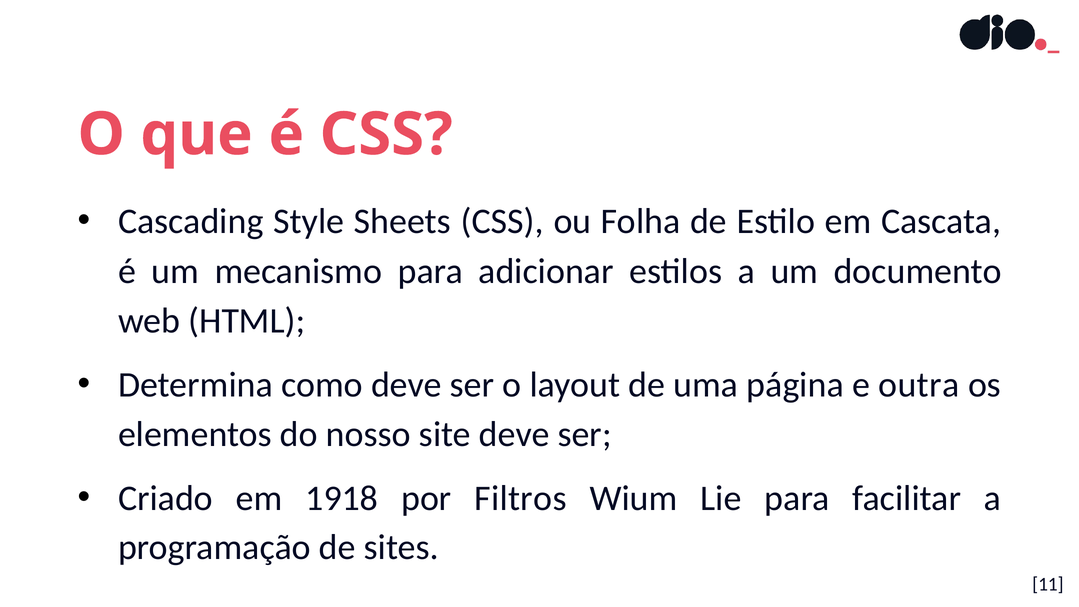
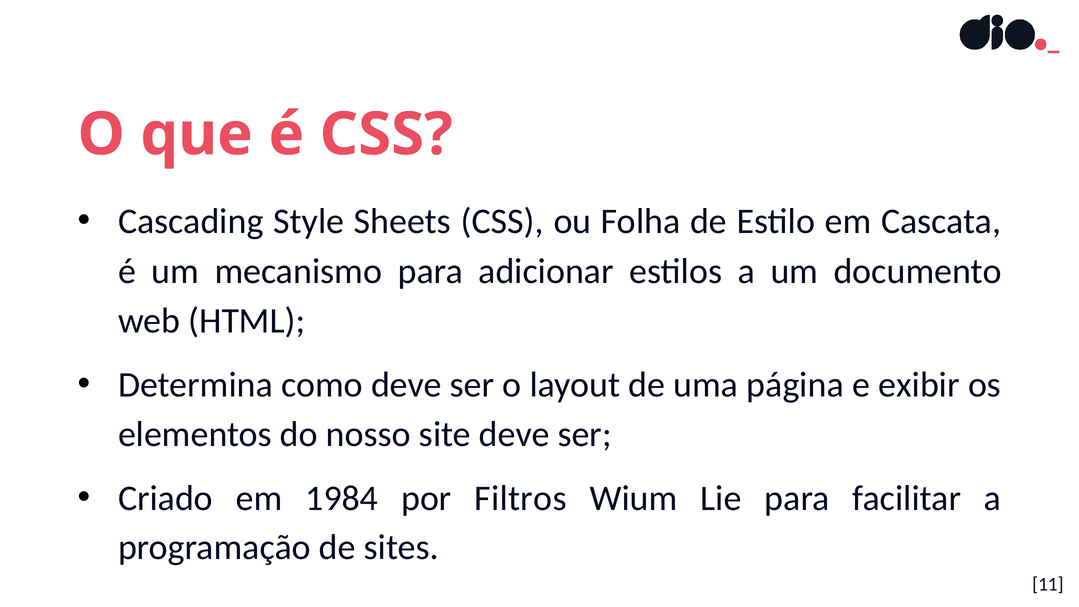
outra: outra -> exibir (919, 385)
1918: 1918 -> 1984 (342, 498)
